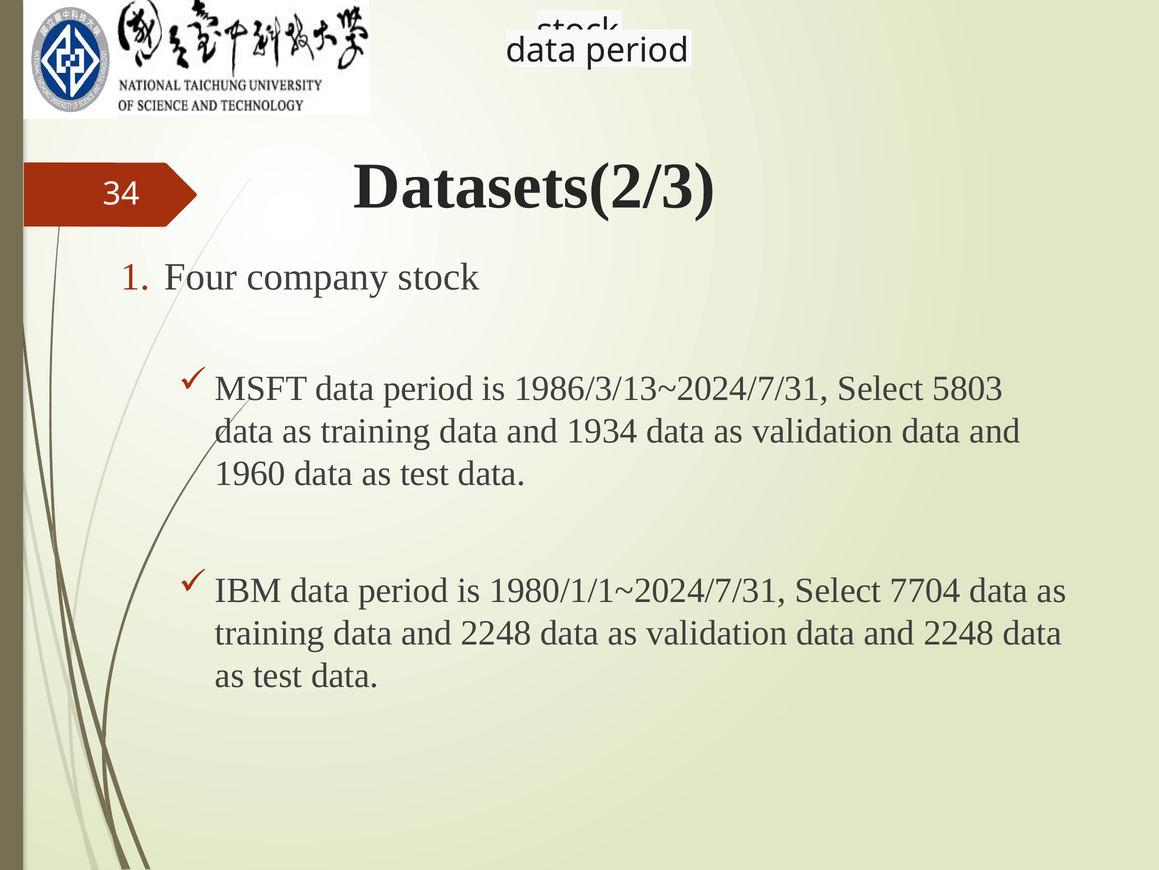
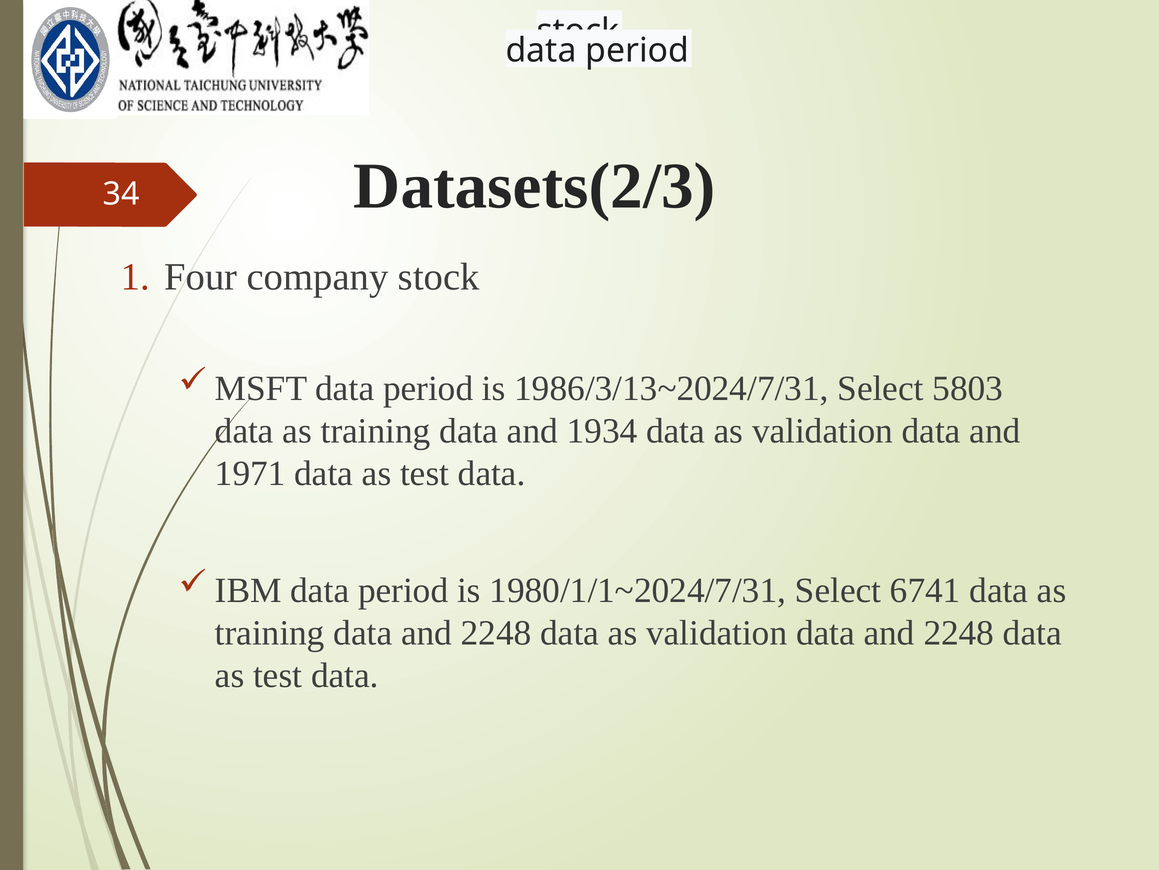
1960: 1960 -> 1971 (250, 473)
7704: 7704 -> 6741 (925, 590)
